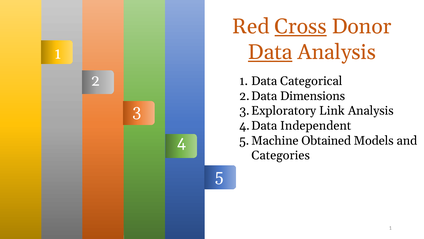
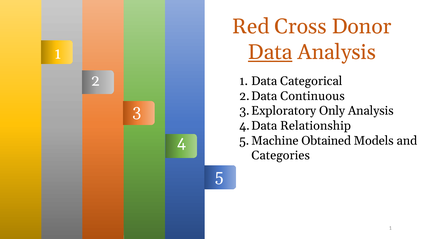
Cross underline: present -> none (301, 27)
Dimensions: Dimensions -> Continuous (312, 96)
Link: Link -> Only (332, 111)
Independent: Independent -> Relationship (316, 125)
